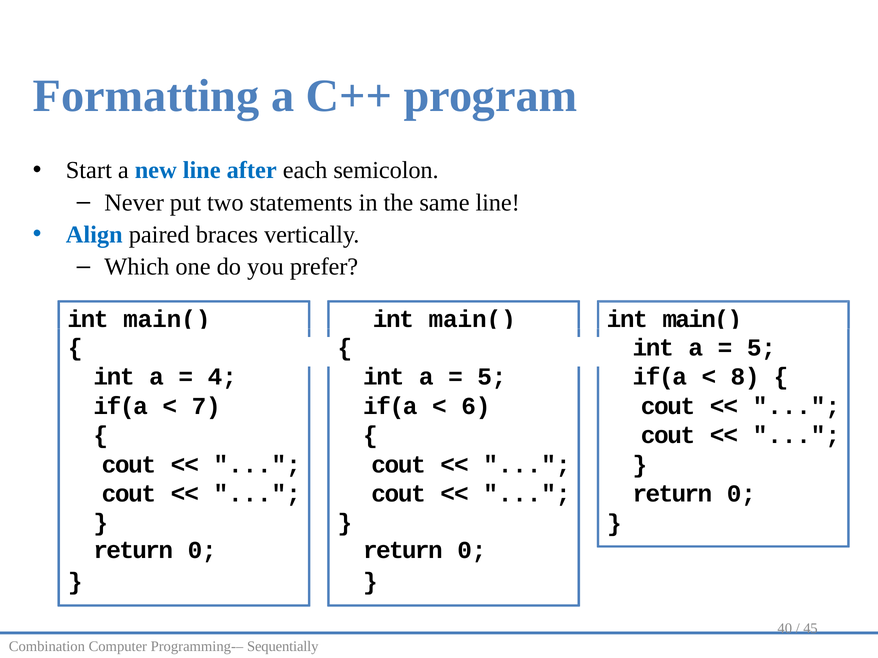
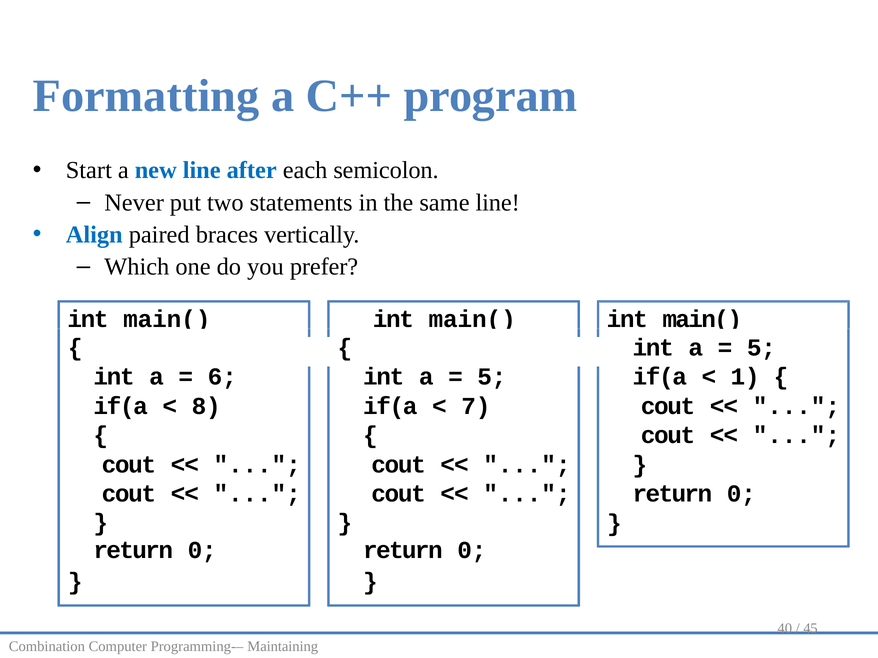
4: 4 -> 6 (222, 377)
8: 8 -> 1 (745, 377)
7: 7 -> 8 (206, 406)
6: 6 -> 7 (476, 406)
Sequentially: Sequentially -> Maintaining (283, 647)
